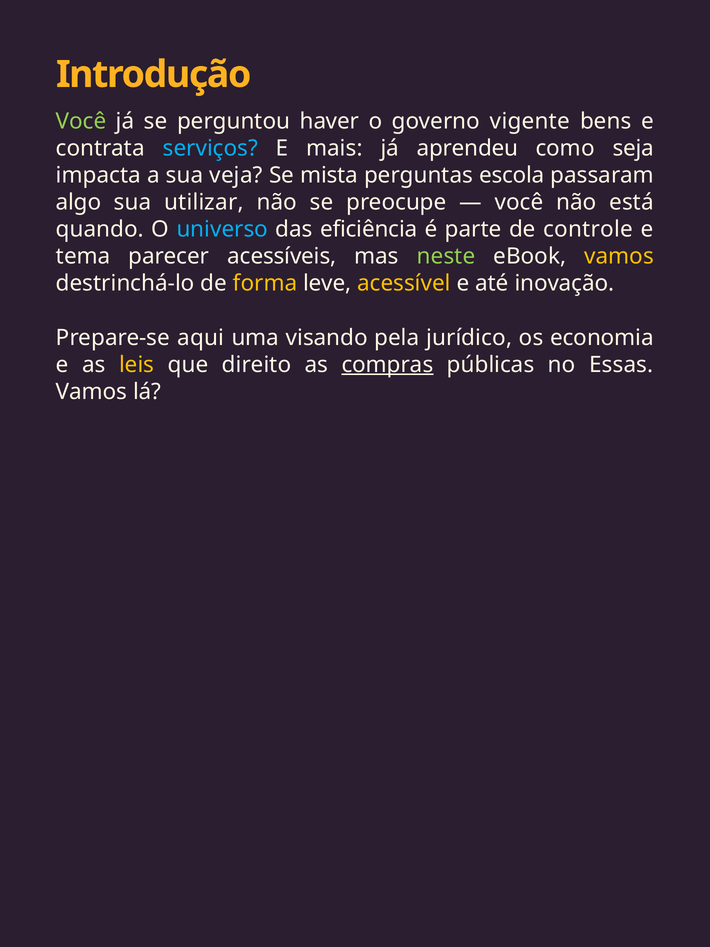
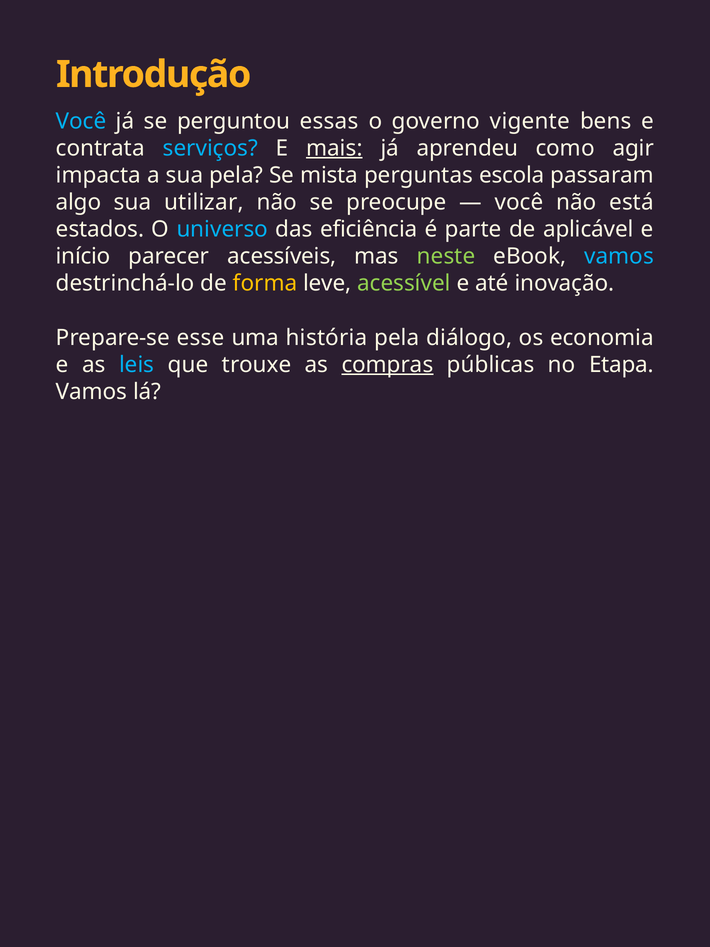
Você colour: light green -> light blue (81, 121)
haver: haver -> essas (329, 121)
mais underline: none -> present (334, 148)
seja: seja -> agir (633, 148)
sua veja: veja -> pela (236, 175)
quando: quando -> estados (100, 229)
controle: controle -> aplicável (588, 229)
tema: tema -> início (83, 256)
vamos colour: yellow -> light blue (619, 256)
acessível colour: yellow -> light green (404, 283)
aqui: aqui -> esse (201, 337)
visando: visando -> história (327, 337)
jurídico: jurídico -> diálogo (469, 337)
leis colour: yellow -> light blue (137, 365)
direito: direito -> trouxe (257, 365)
Essas: Essas -> Etapa (621, 365)
